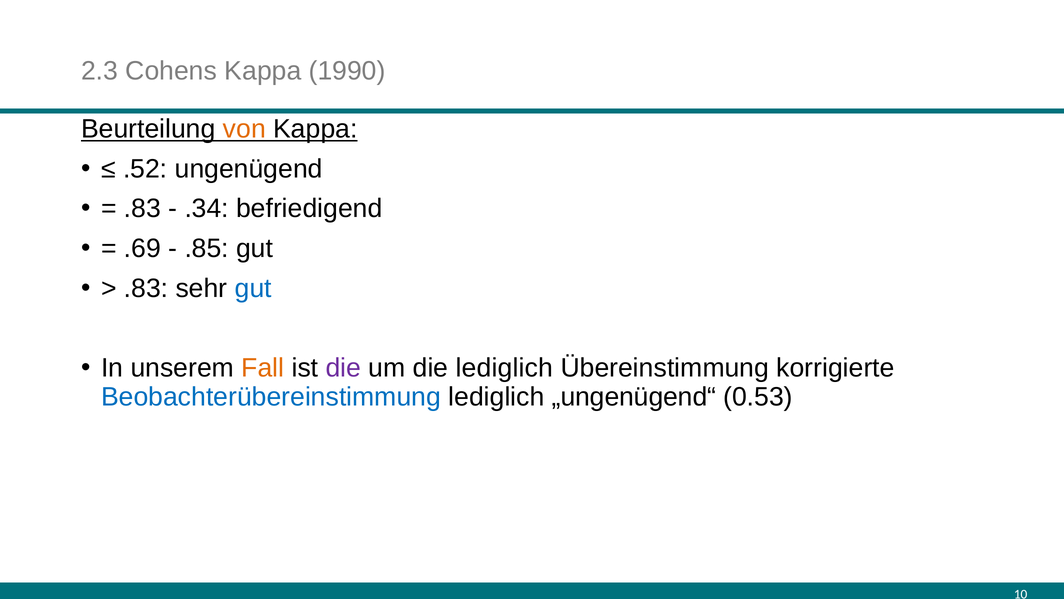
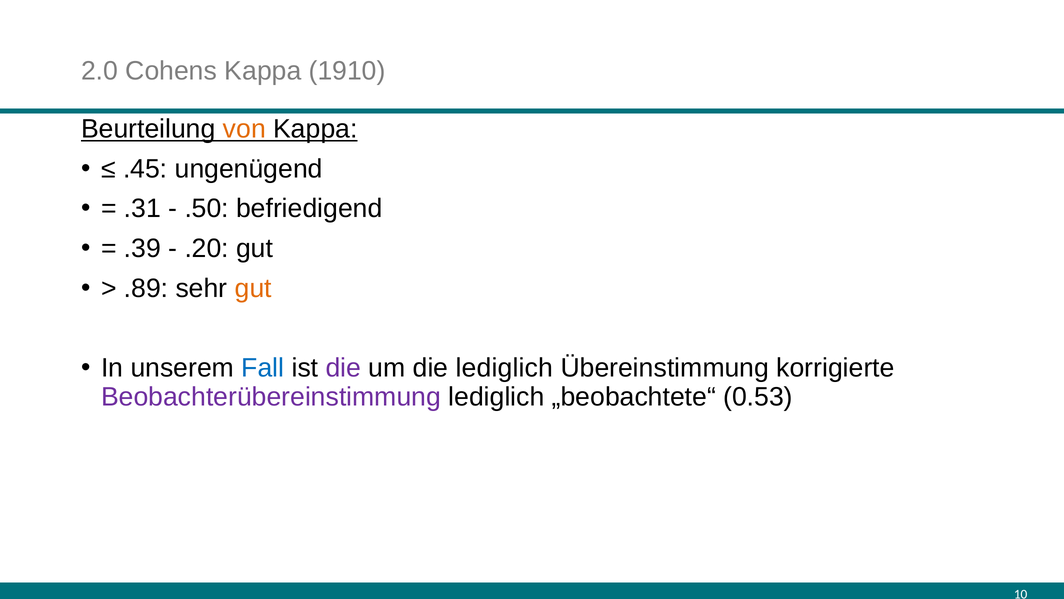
2.3: 2.3 -> 2.0 (100, 71)
1990: 1990 -> 1910 (347, 71)
.52: .52 -> .45 (145, 169)
.83: .83 -> .31 (142, 209)
.34: .34 -> .50 (207, 209)
.69: .69 -> .39 (142, 248)
.85: .85 -> .20 (207, 248)
.83: .83 -> .89 (146, 288)
gut colour: blue -> orange (253, 288)
Fall colour: orange -> blue (263, 368)
Beobachterübereinstimmung colour: blue -> purple (271, 396)
„ungenügend“: „ungenügend“ -> „beobachtete“ (634, 396)
